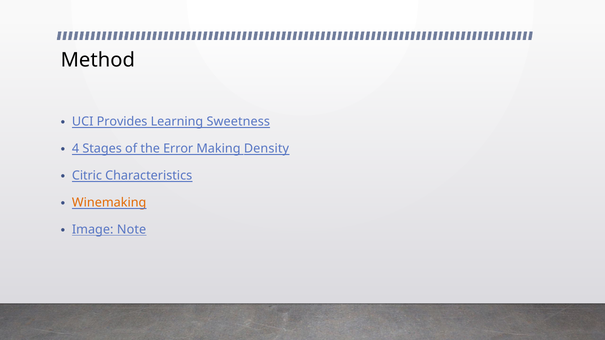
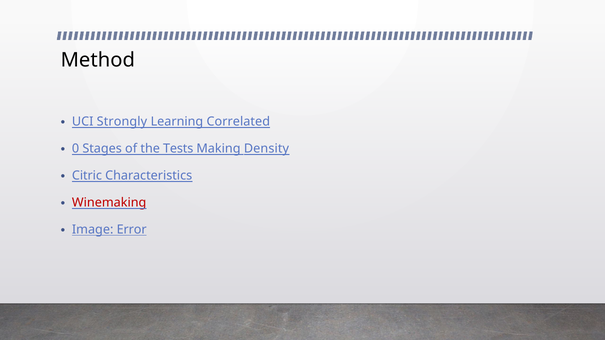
Provides: Provides -> Strongly (122, 122)
Sweetness: Sweetness -> Correlated (238, 122)
4: 4 -> 0 (76, 149)
Error: Error -> Tests (178, 149)
Winemaking colour: orange -> red (109, 203)
Note: Note -> Error (132, 230)
